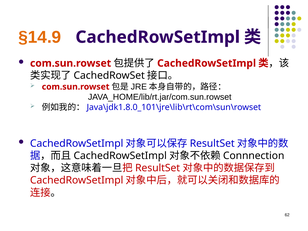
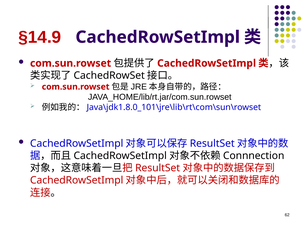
§14.9 colour: orange -> red (40, 37)
